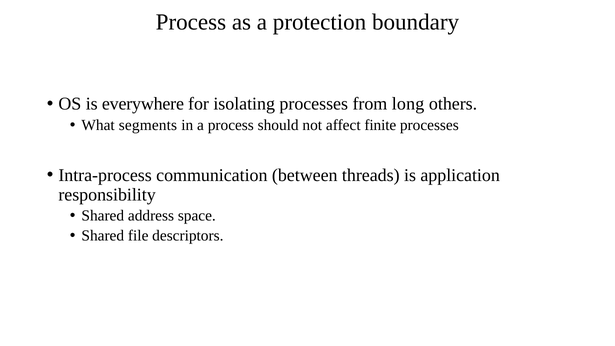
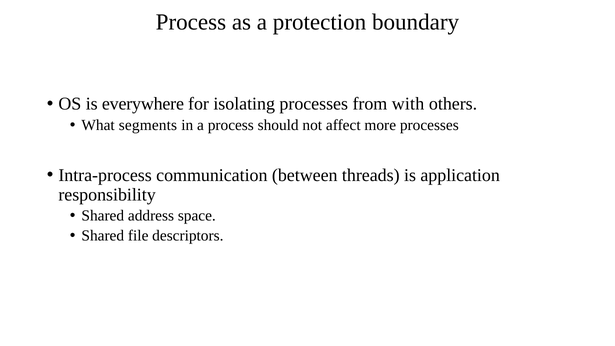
long: long -> with (408, 104)
finite: finite -> more (380, 125)
